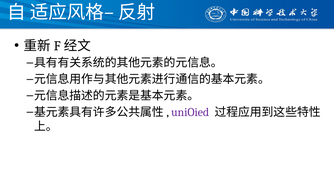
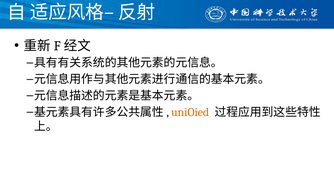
uniOied colour: purple -> orange (190, 112)
